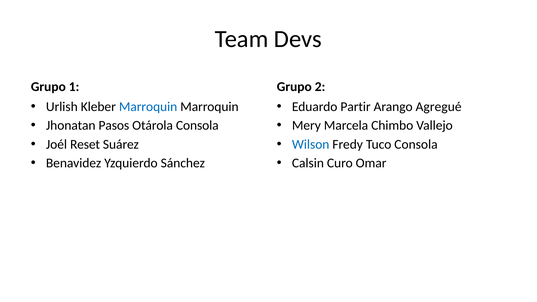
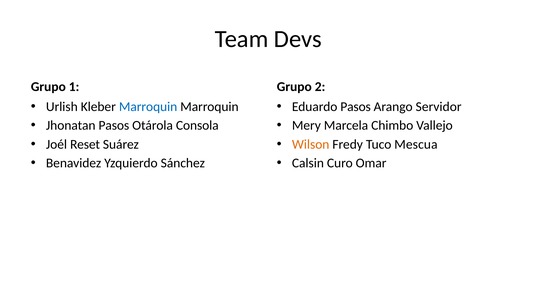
Eduardo Partir: Partir -> Pasos (356, 107)
Agregué: Agregué -> Servidor (439, 107)
Wilson colour: blue -> orange (311, 144)
Tuco Consola: Consola -> Mescua (416, 144)
